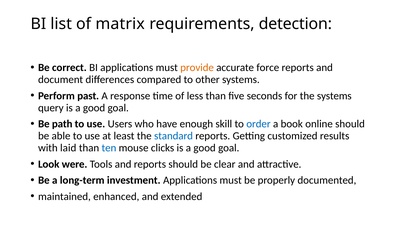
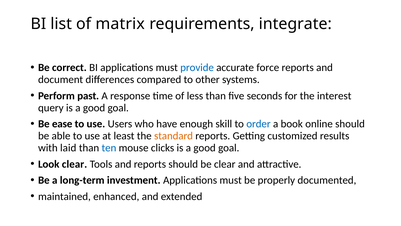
detection: detection -> integrate (295, 24)
provide colour: orange -> blue (197, 68)
the systems: systems -> interest (334, 96)
path: path -> ease (62, 124)
standard colour: blue -> orange (174, 136)
Look were: were -> clear (75, 164)
